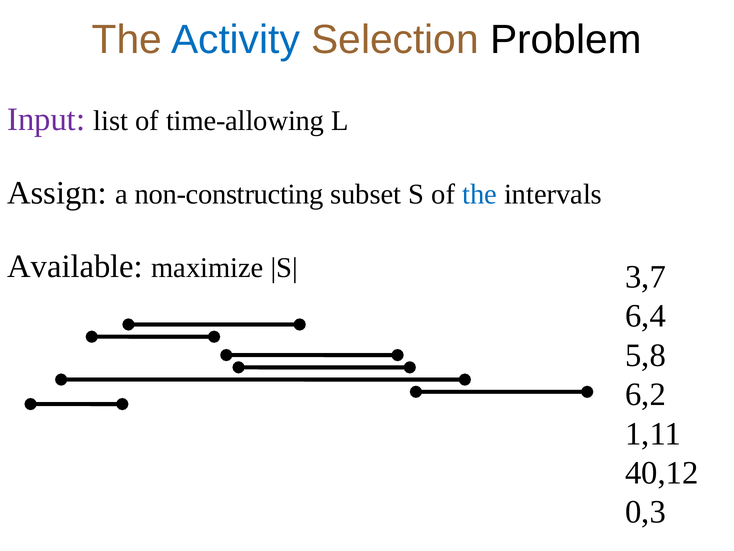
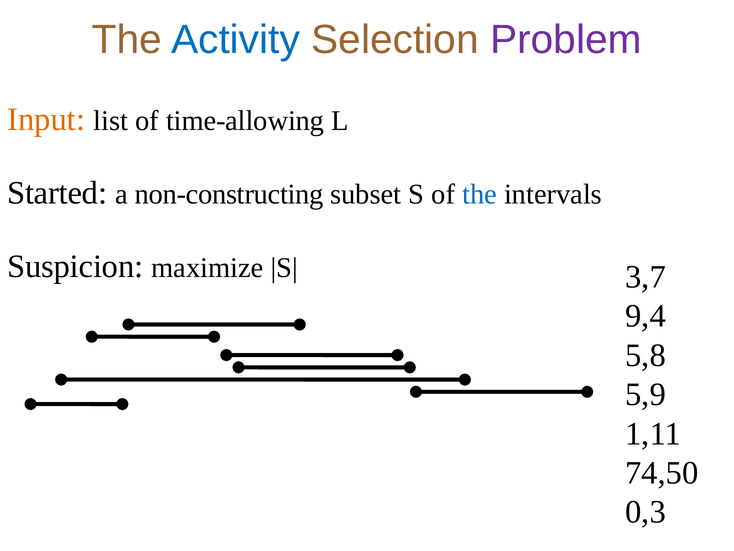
Problem colour: black -> purple (566, 40)
Input colour: purple -> orange (46, 119)
Assign: Assign -> Started (57, 193)
Available: Available -> Suspicion (75, 266)
6,4: 6,4 -> 9,4 (645, 316)
6,2: 6,2 -> 5,9 (645, 394)
40,12: 40,12 -> 74,50 (662, 473)
